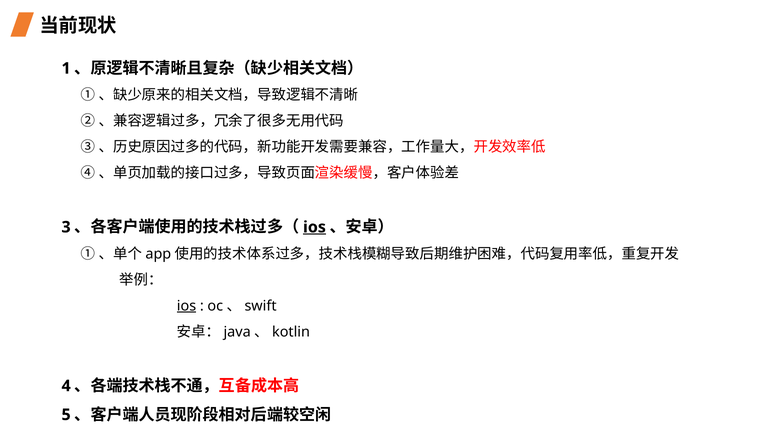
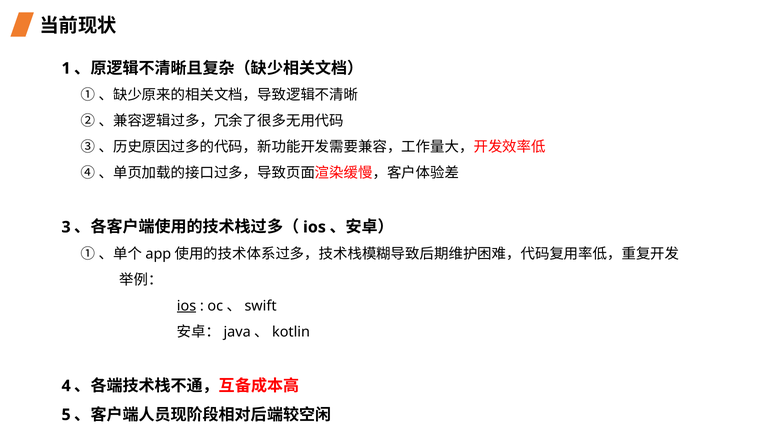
ios underline: present -> none (314, 227)
